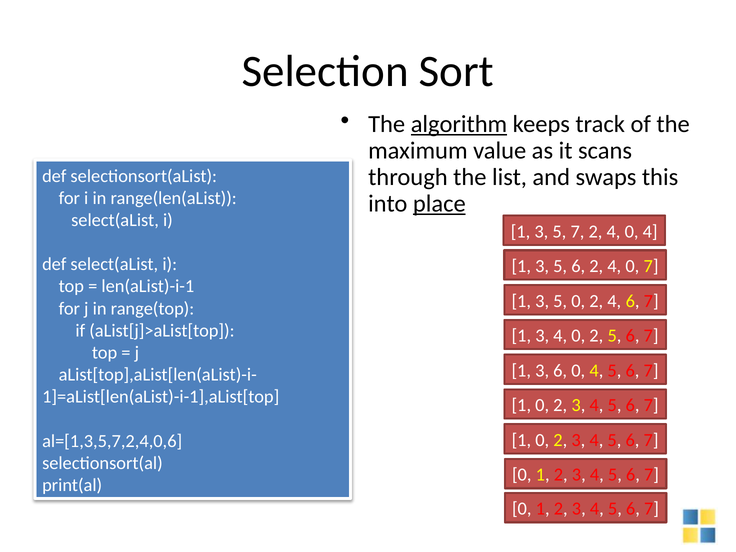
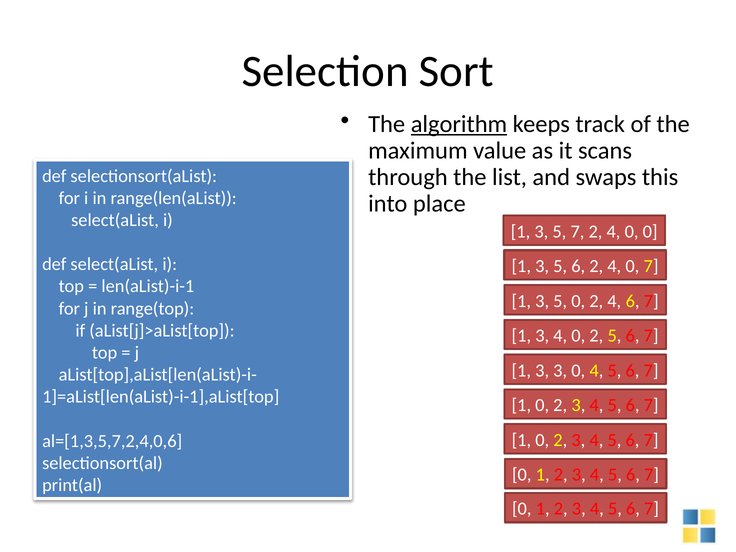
place underline: present -> none (439, 204)
4 0 4: 4 -> 0 (650, 231)
3 6: 6 -> 3 (560, 371)
